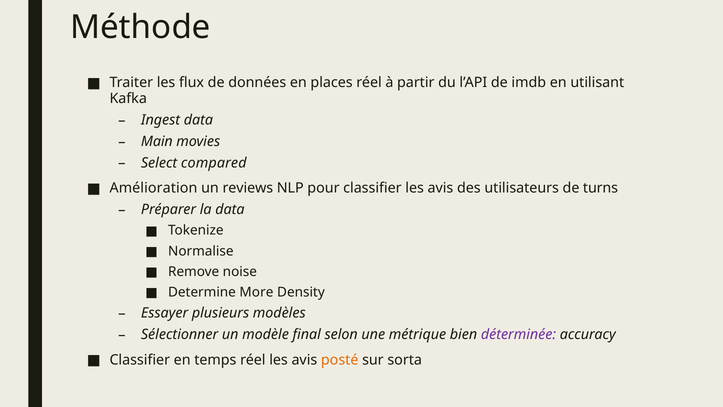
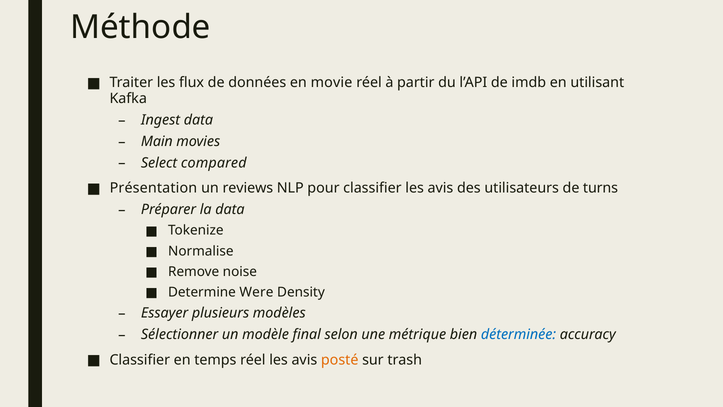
places: places -> movie (332, 82)
Amélioration: Amélioration -> Présentation (153, 188)
More: More -> Were (256, 292)
déterminée colour: purple -> blue (519, 334)
sorta: sorta -> trash (405, 360)
